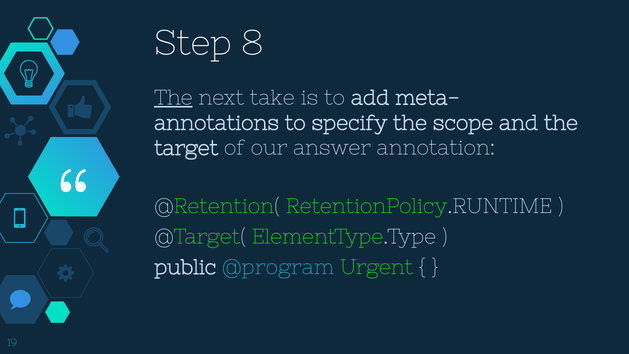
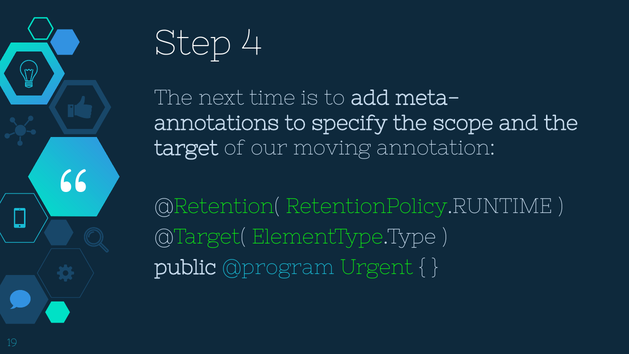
8: 8 -> 4 (252, 43)
The underline: present -> none (173, 98)
take: take -> time (272, 98)
answer: answer -> moving (332, 148)
